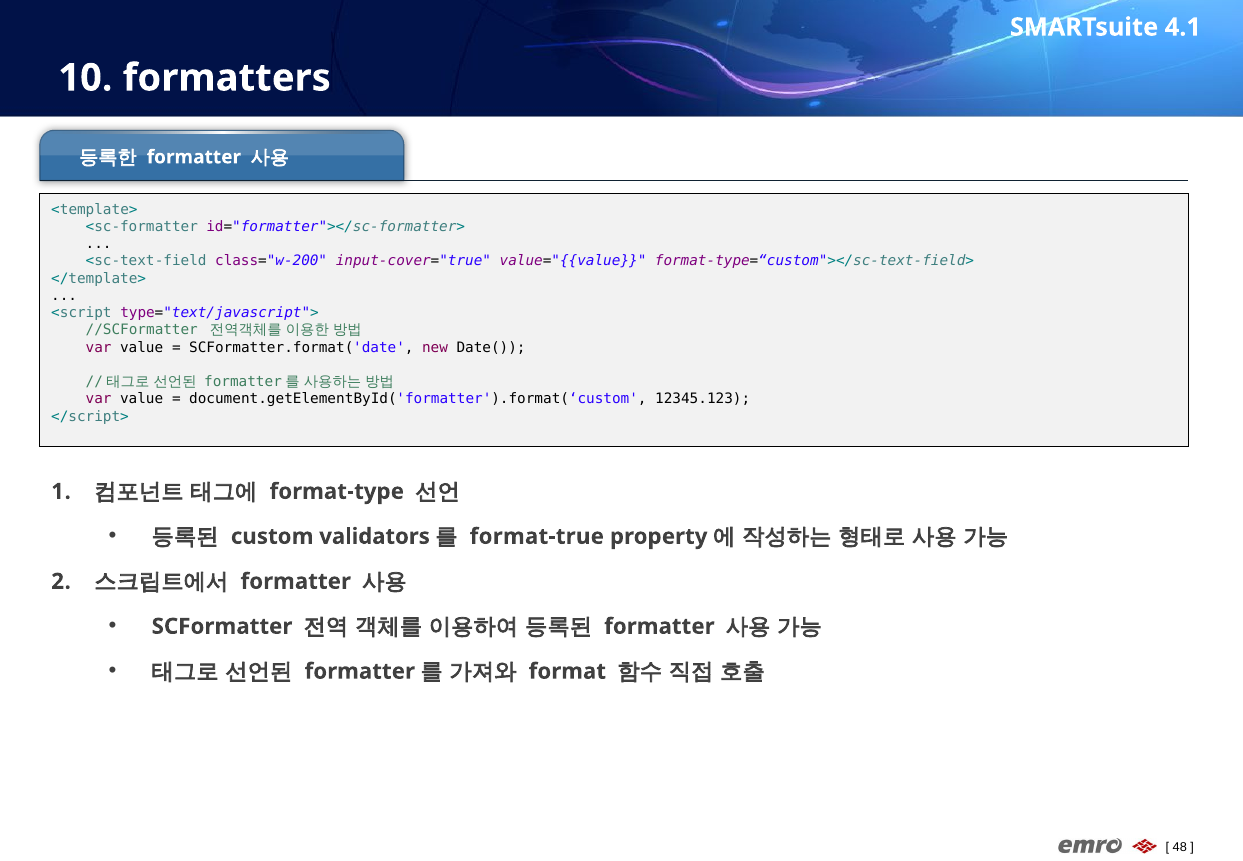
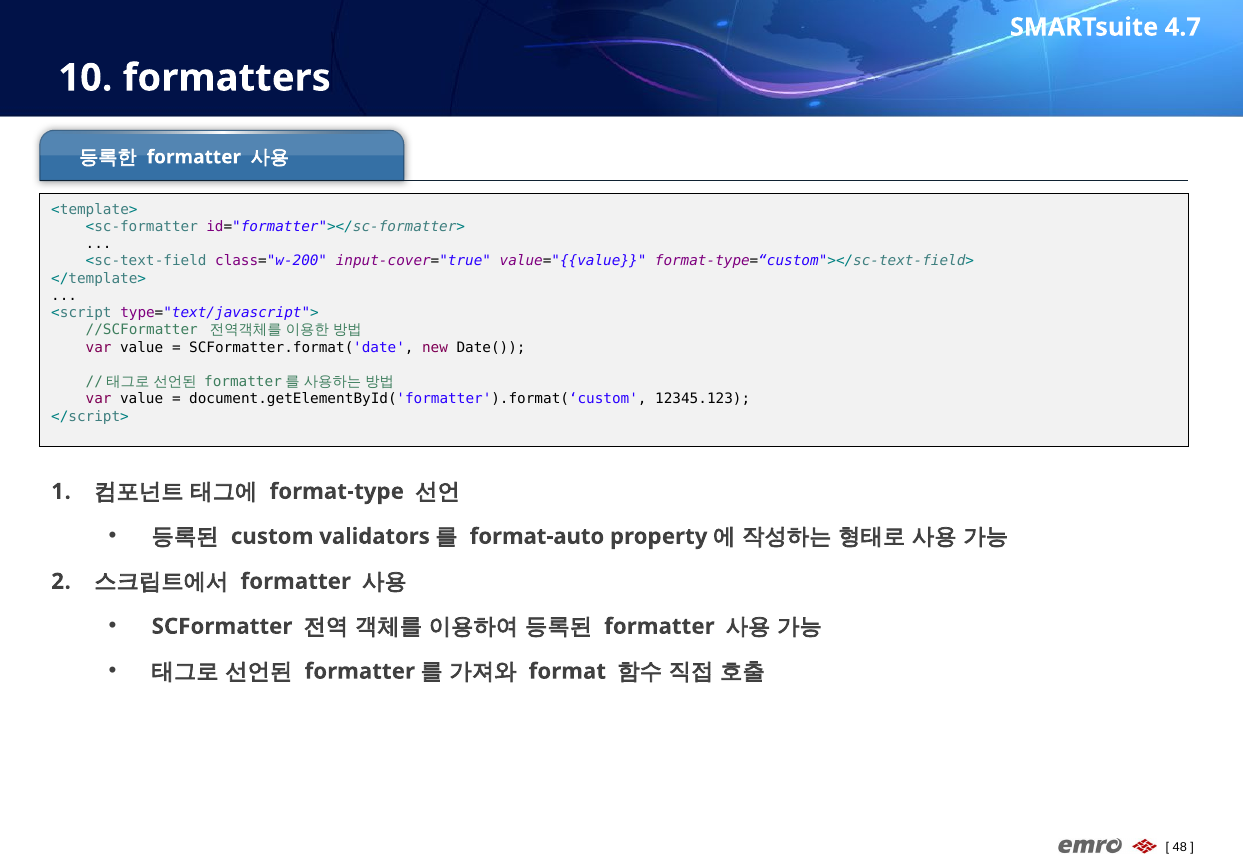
4.1: 4.1 -> 4.7 (1183, 27)
format-true: format-true -> format-auto (537, 536)
